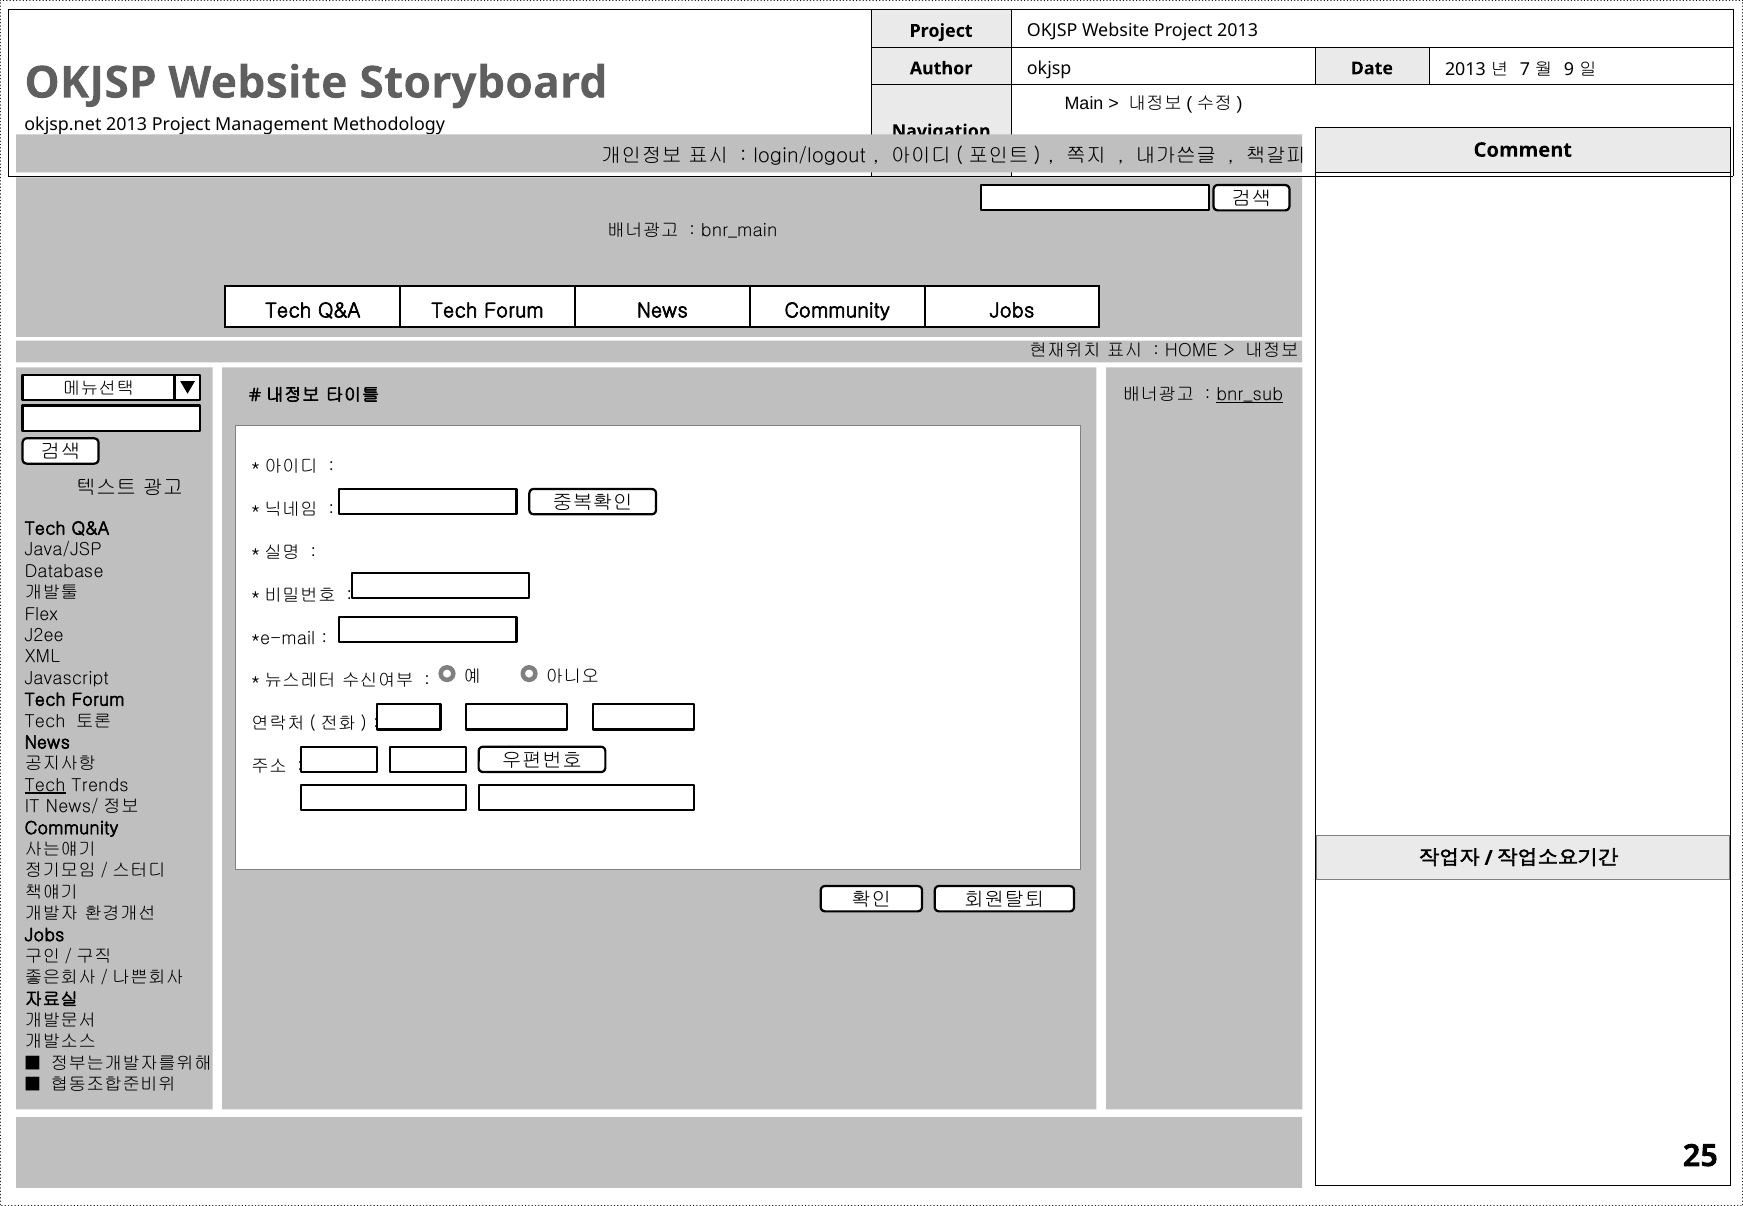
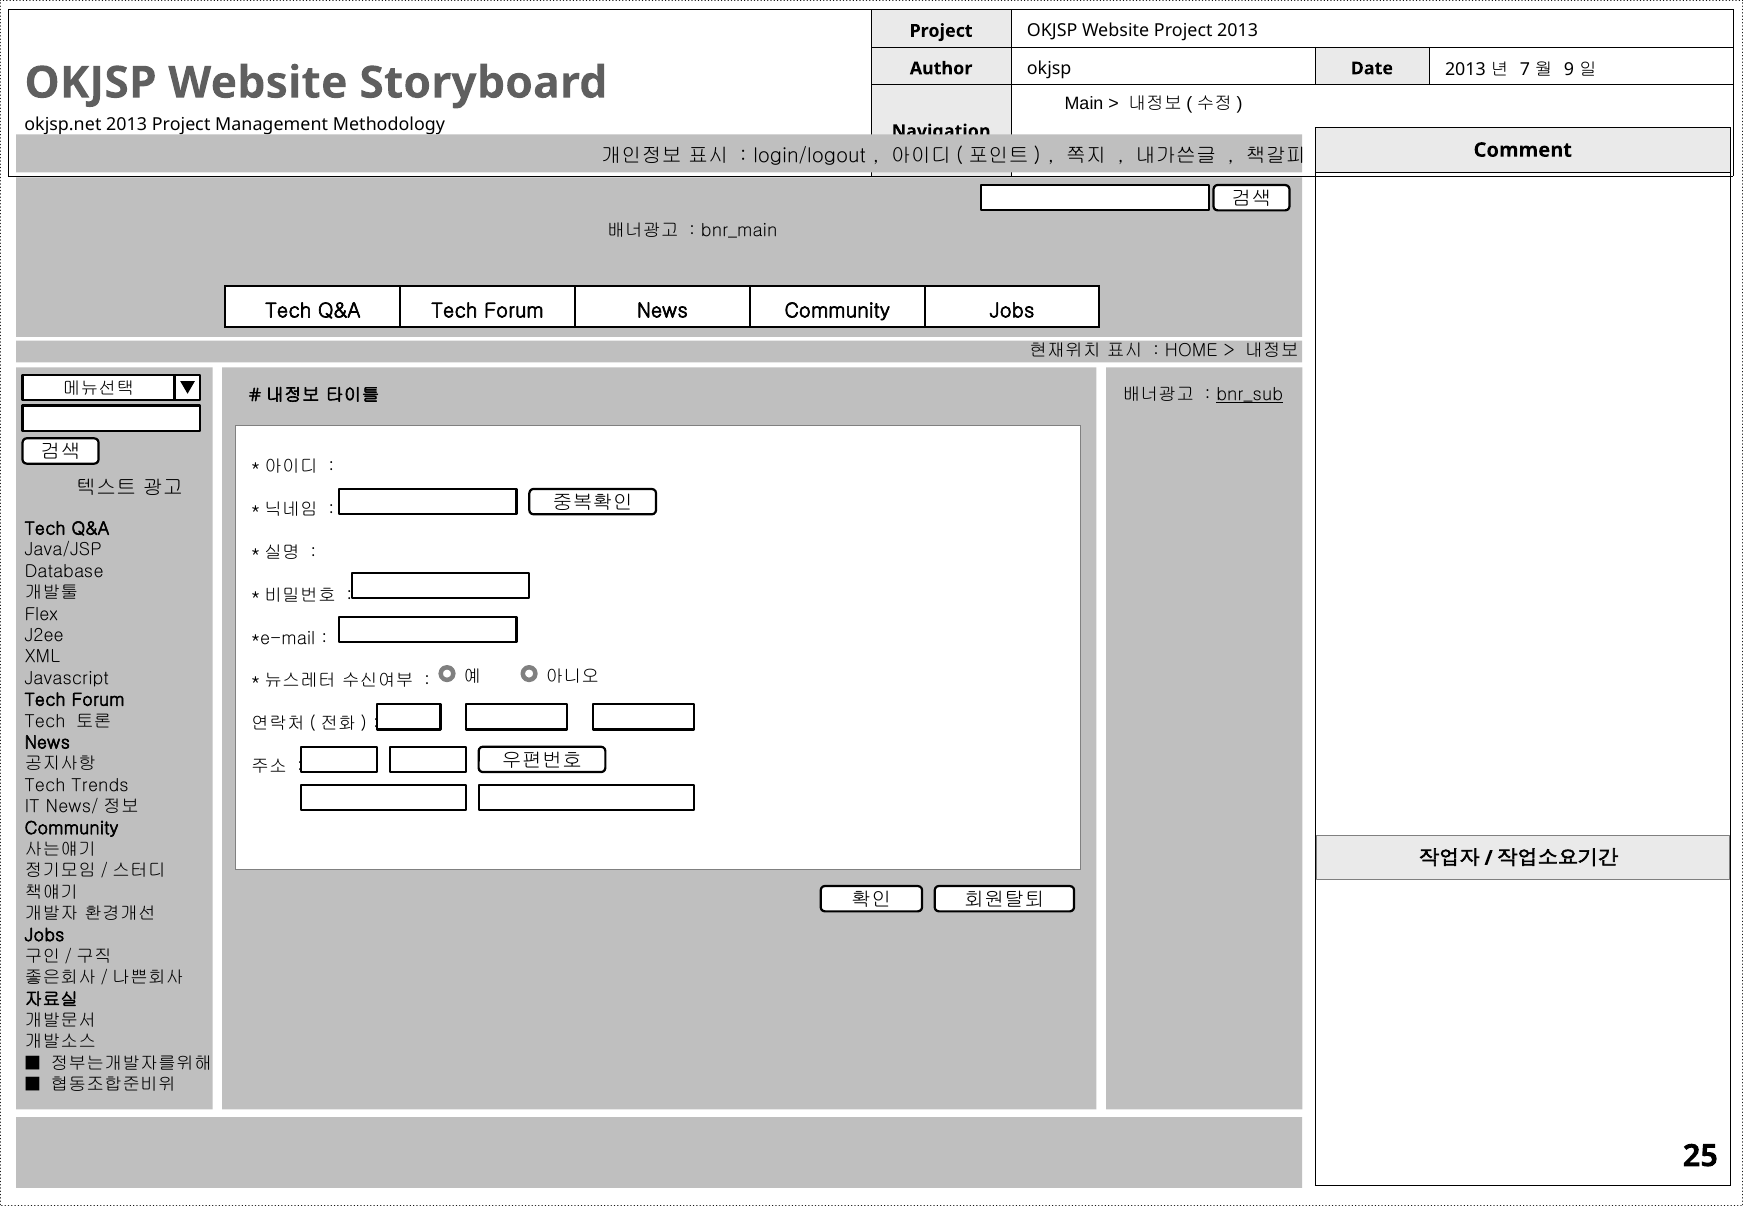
Tech underline: present -> none (45, 786)
